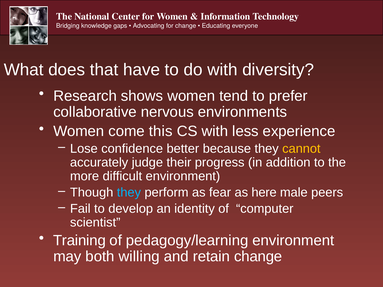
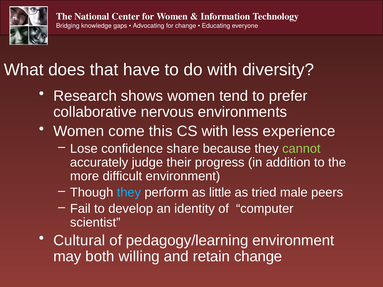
better: better -> share (183, 149)
cannot colour: yellow -> light green (301, 149)
fear: fear -> little (220, 193)
here: here -> tried (264, 193)
Training: Training -> Cultural (79, 241)
